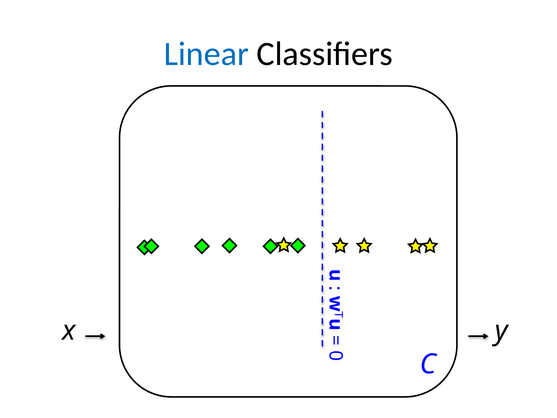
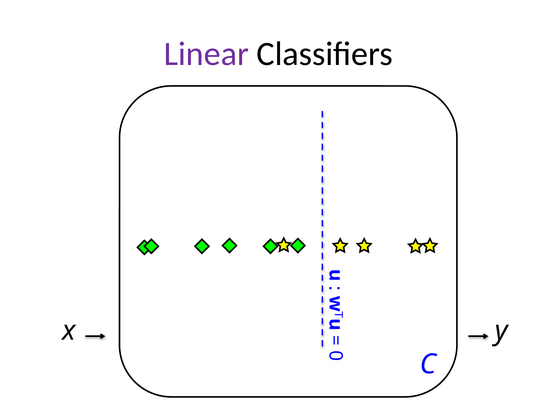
Linear colour: blue -> purple (206, 54)
